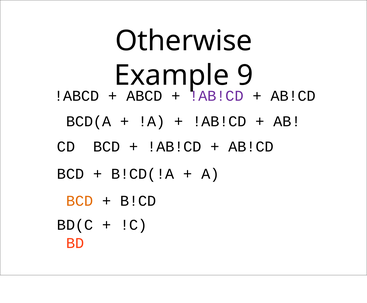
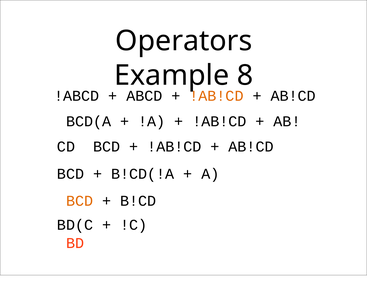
Otherwise: Otherwise -> Operators (184, 41)
9: 9 -> 8 (245, 75)
!AB!CD colour: purple -> orange (216, 96)
